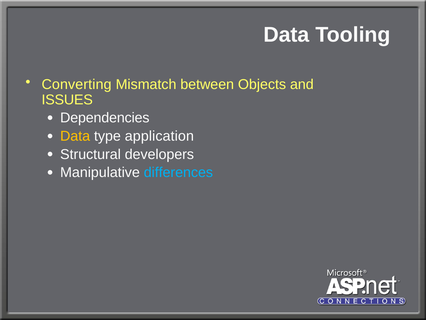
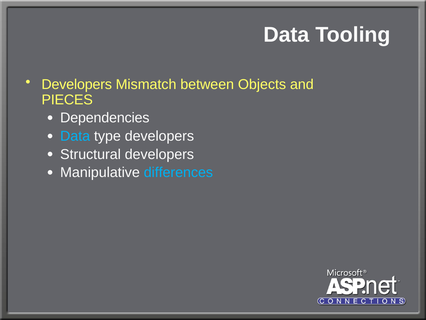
Converting: Converting -> Developers (77, 84)
ISSUES: ISSUES -> PIECES (67, 100)
Data colour: yellow -> light blue (75, 136)
type application: application -> developers (159, 136)
